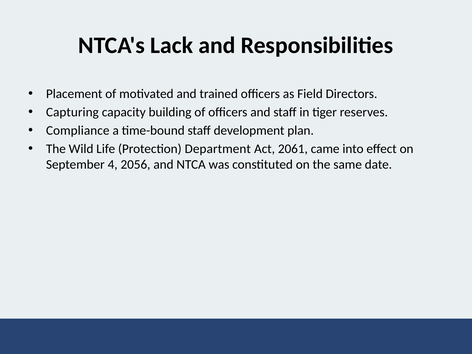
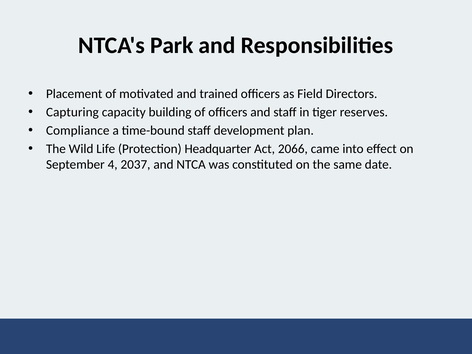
Lack: Lack -> Park (172, 45)
Department: Department -> Headquarter (218, 149)
2061: 2061 -> 2066 (293, 149)
2056: 2056 -> 2037 (136, 165)
